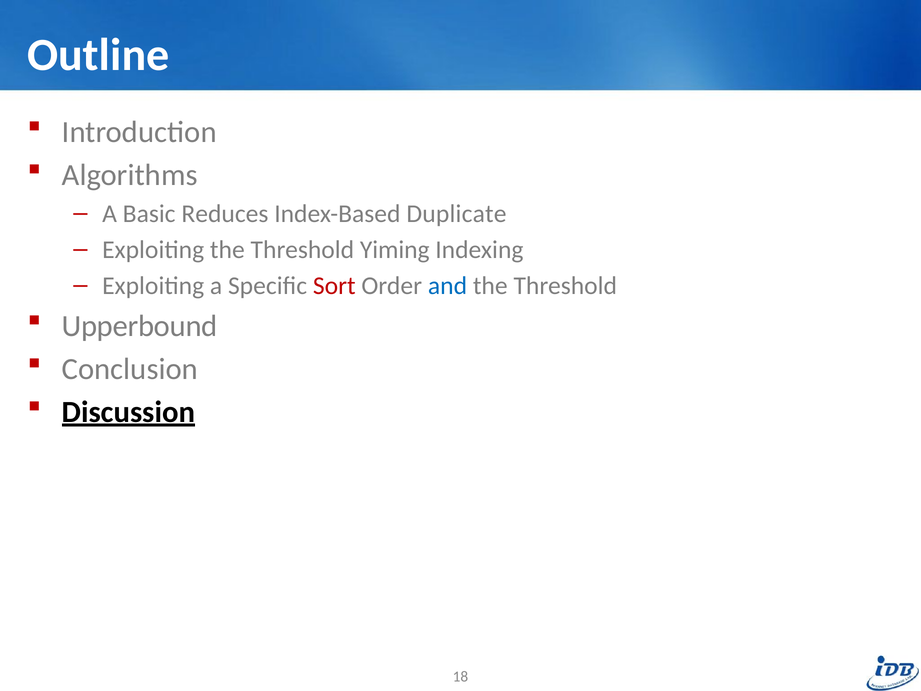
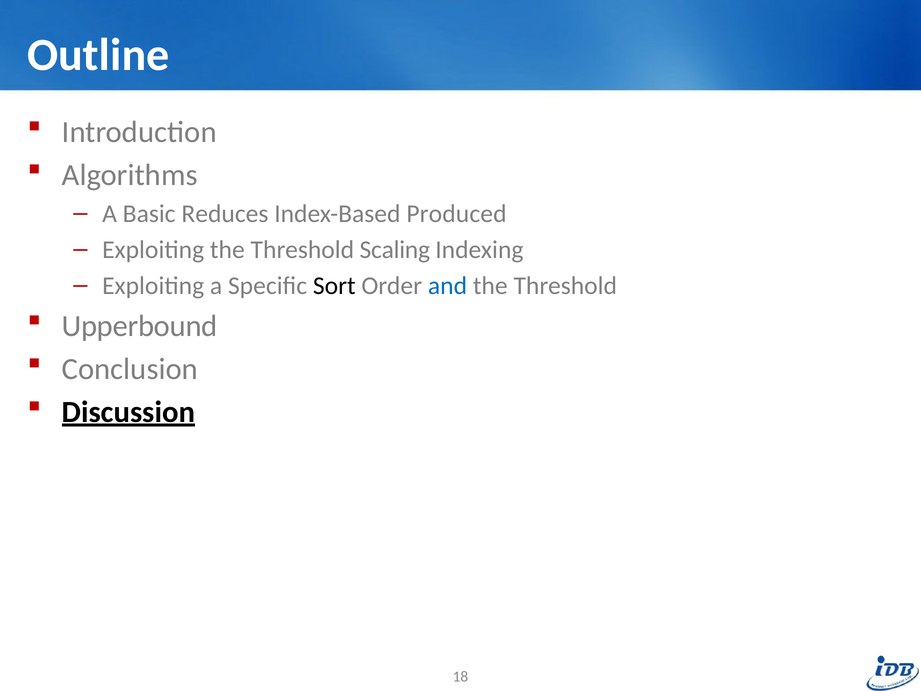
Duplicate: Duplicate -> Produced (456, 214)
Yiming: Yiming -> Scaling (395, 250)
Sort colour: red -> black (334, 286)
